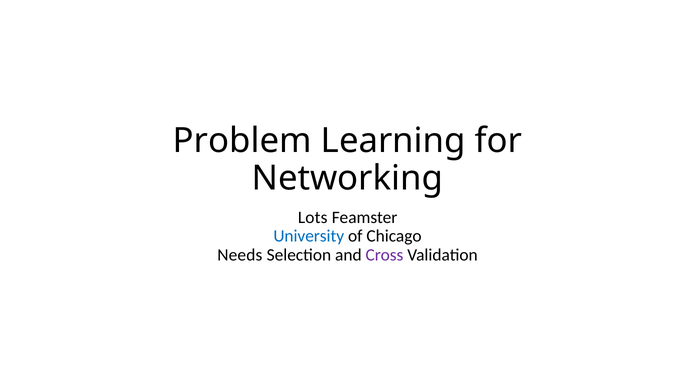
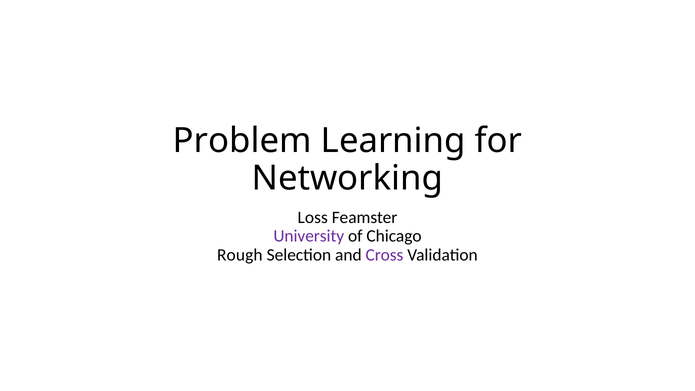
Lots: Lots -> Loss (313, 217)
University colour: blue -> purple (309, 236)
Needs: Needs -> Rough (240, 255)
